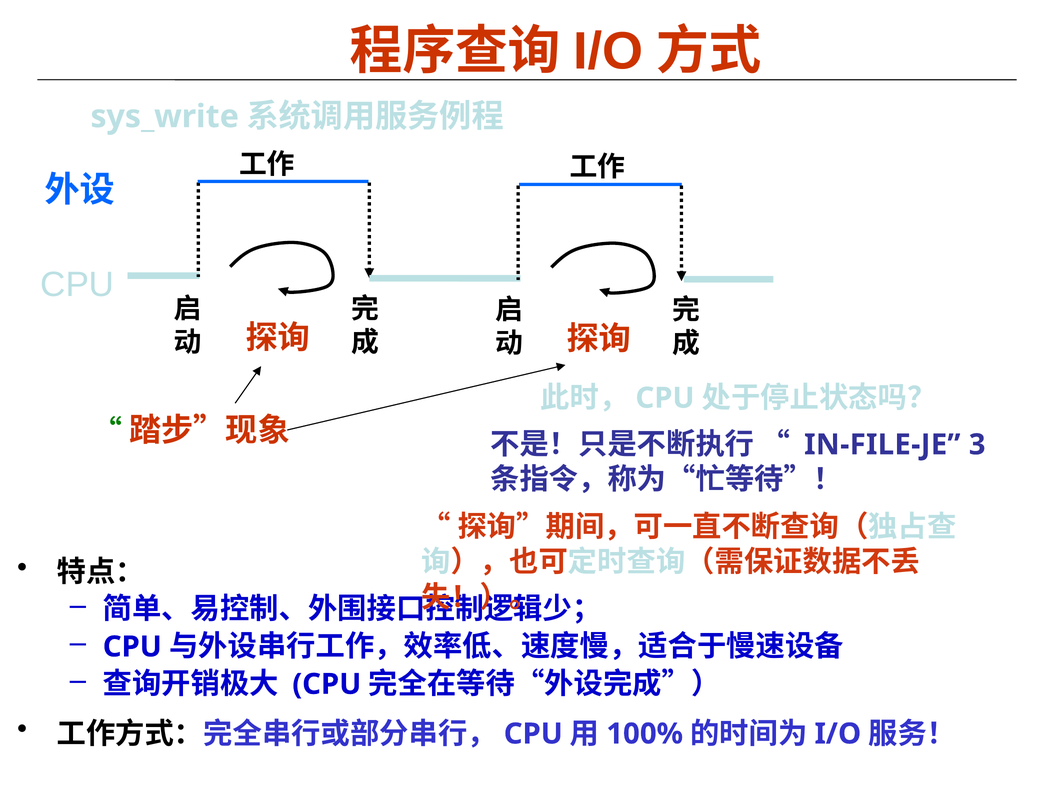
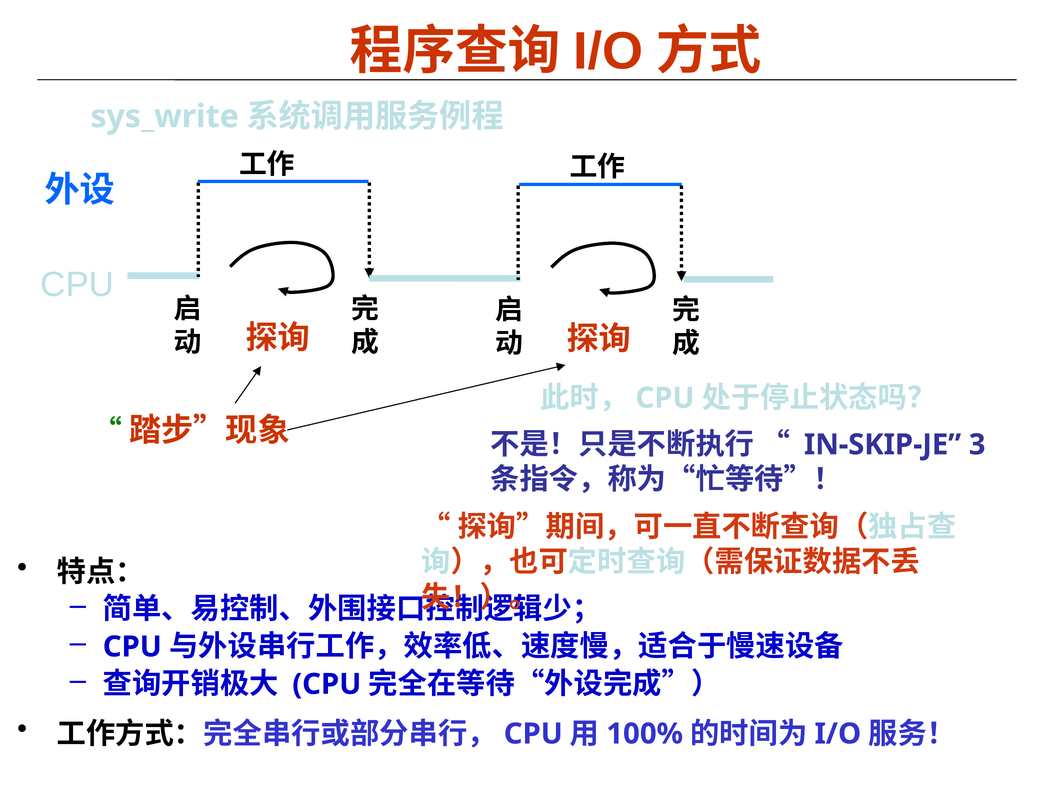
IN-FILE-JE: IN-FILE-JE -> IN-SKIP-JE (883, 445)
